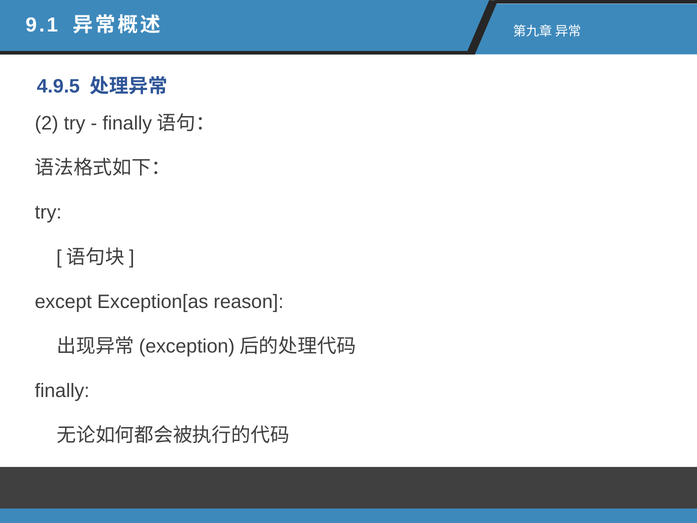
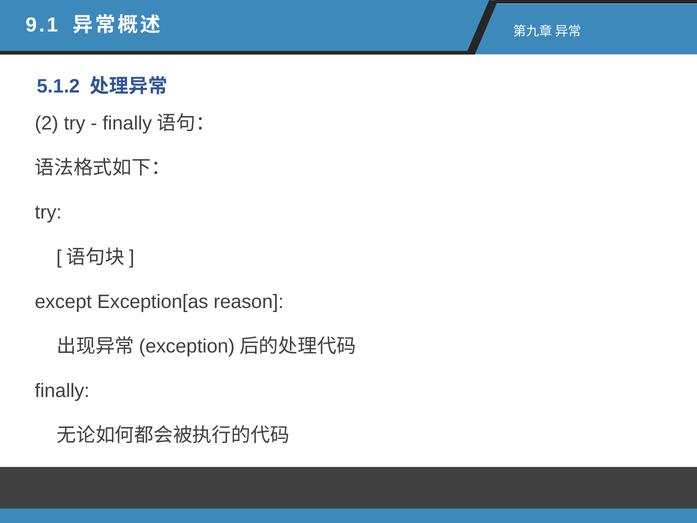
4.9.5: 4.9.5 -> 5.1.2 (58, 86)
